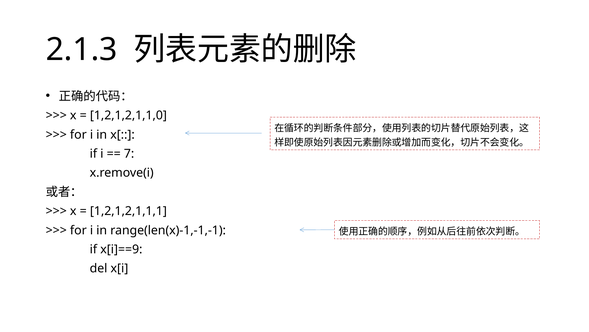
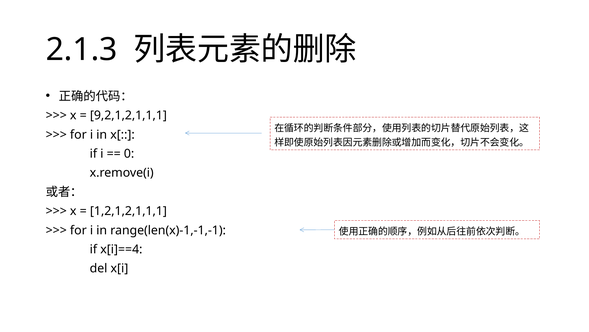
1,2,1,2,1,1,0: 1,2,1,2,1,1,0 -> 9,2,1,2,1,1,1 (128, 115)
7: 7 -> 0 (129, 154)
x[i]==9: x[i]==9 -> x[i]==4 (121, 249)
